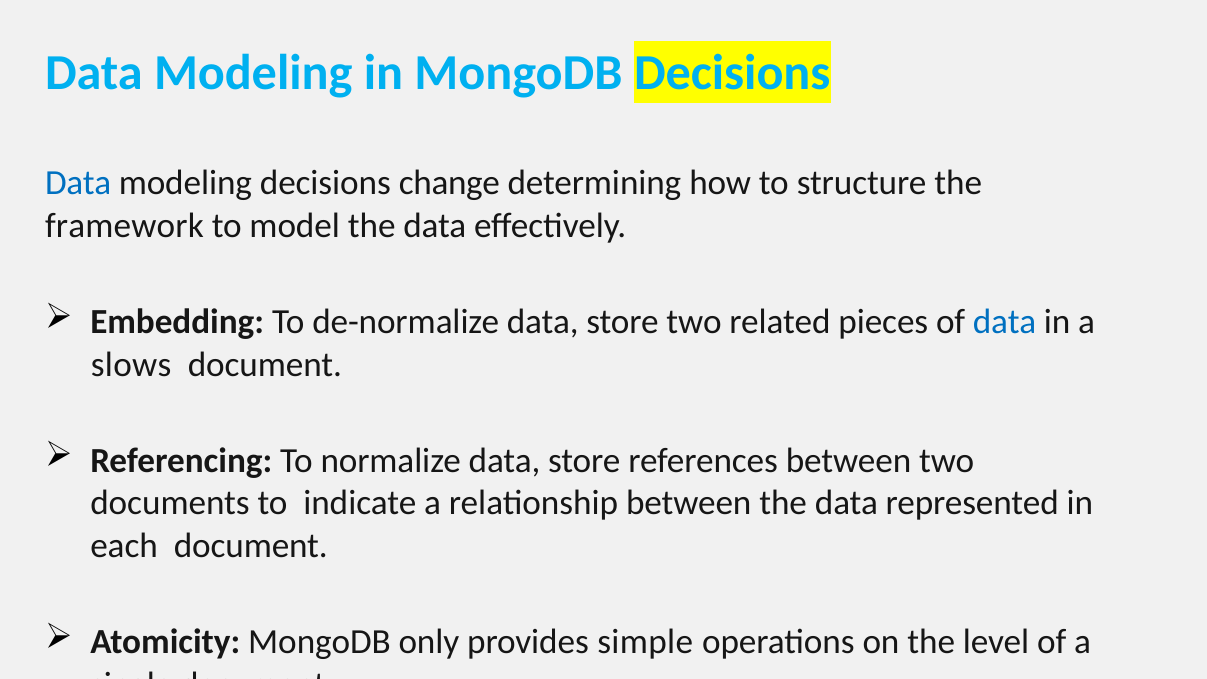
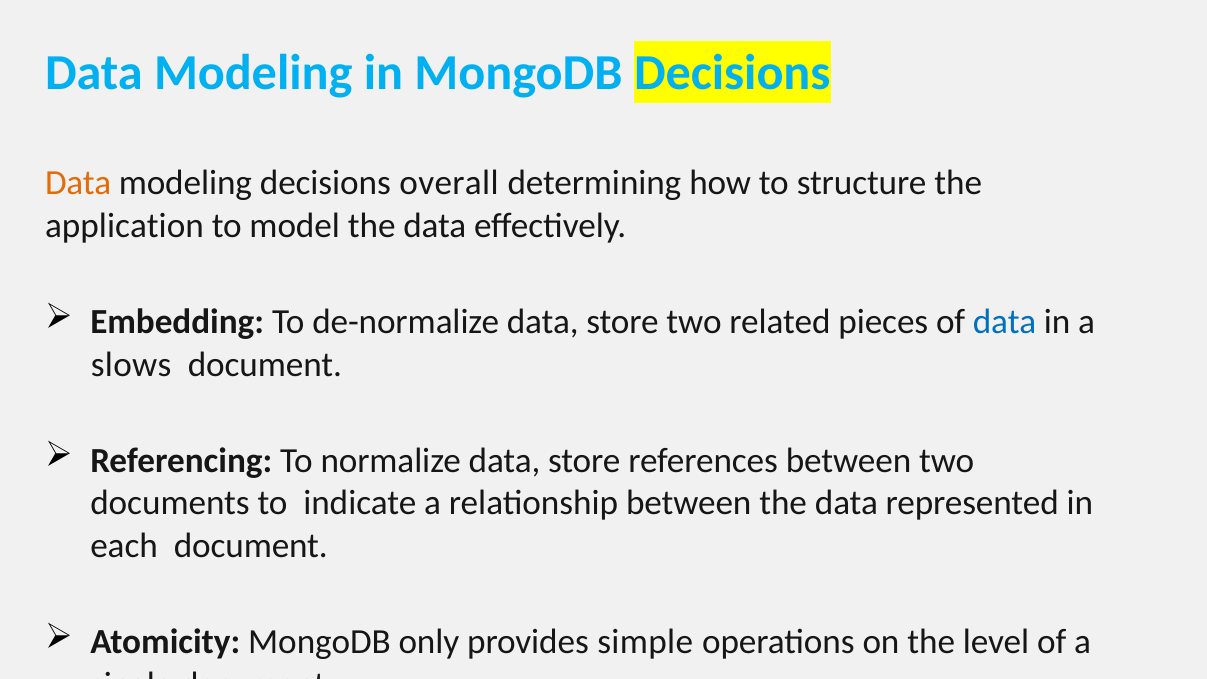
Data colour: blue -> orange (78, 183)
change: change -> overall (449, 183)
framework: framework -> application (124, 226)
